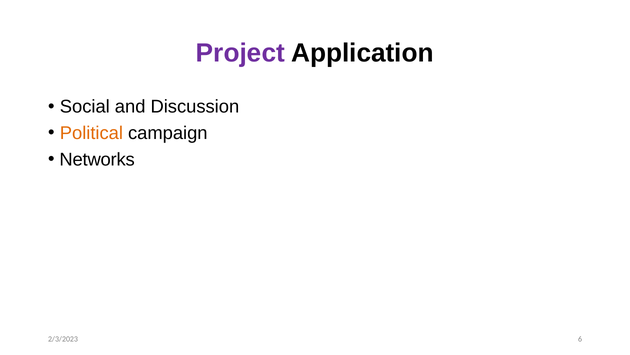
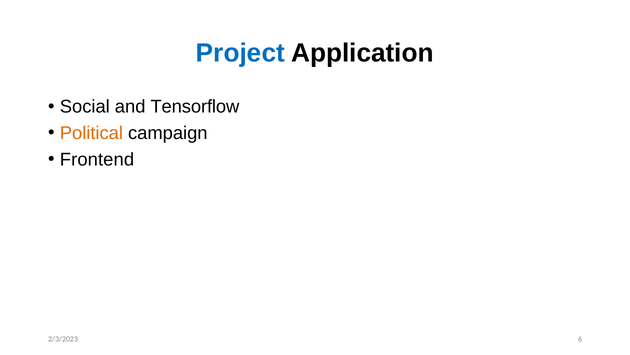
Project colour: purple -> blue (240, 53)
Discussion: Discussion -> Tensorflow (195, 106)
Networks: Networks -> Frontend (97, 159)
